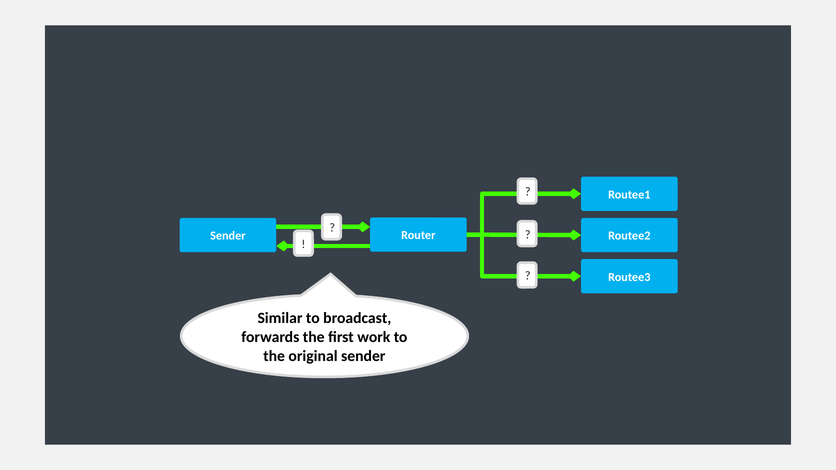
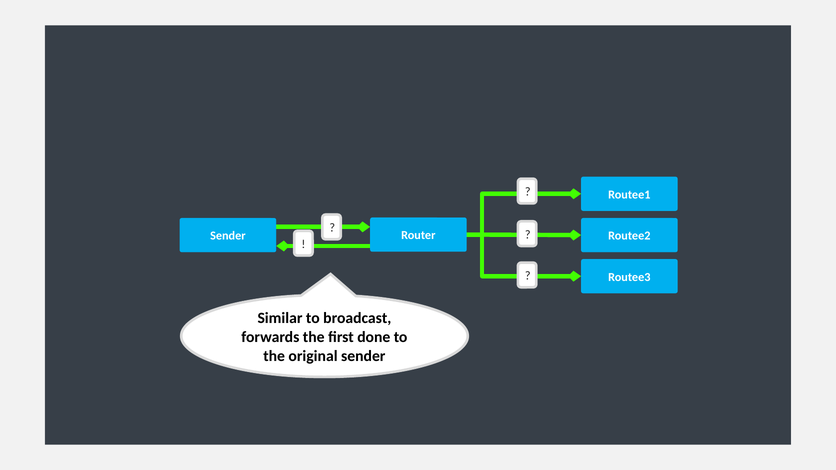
work: work -> done (374, 337)
